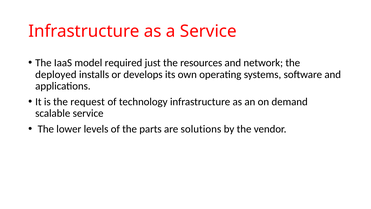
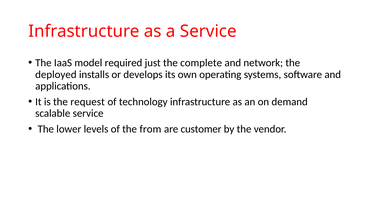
resources: resources -> complete (201, 63)
parts: parts -> from (150, 129)
solutions: solutions -> customer (201, 129)
